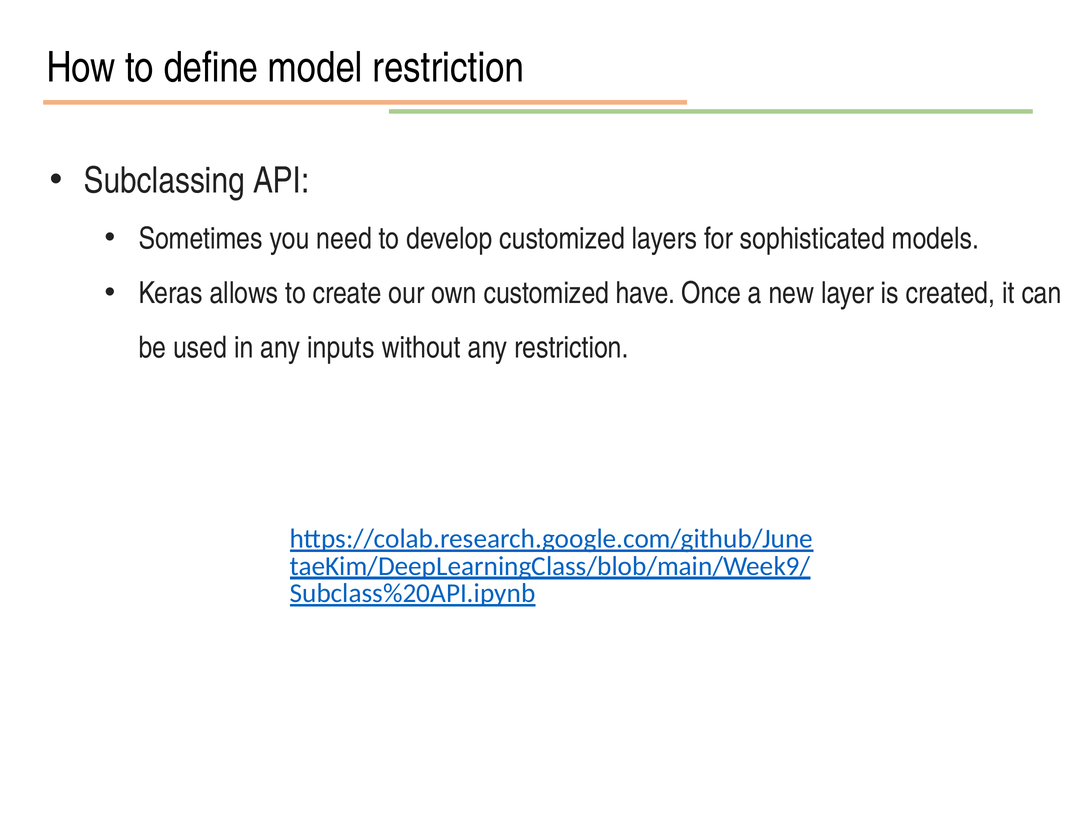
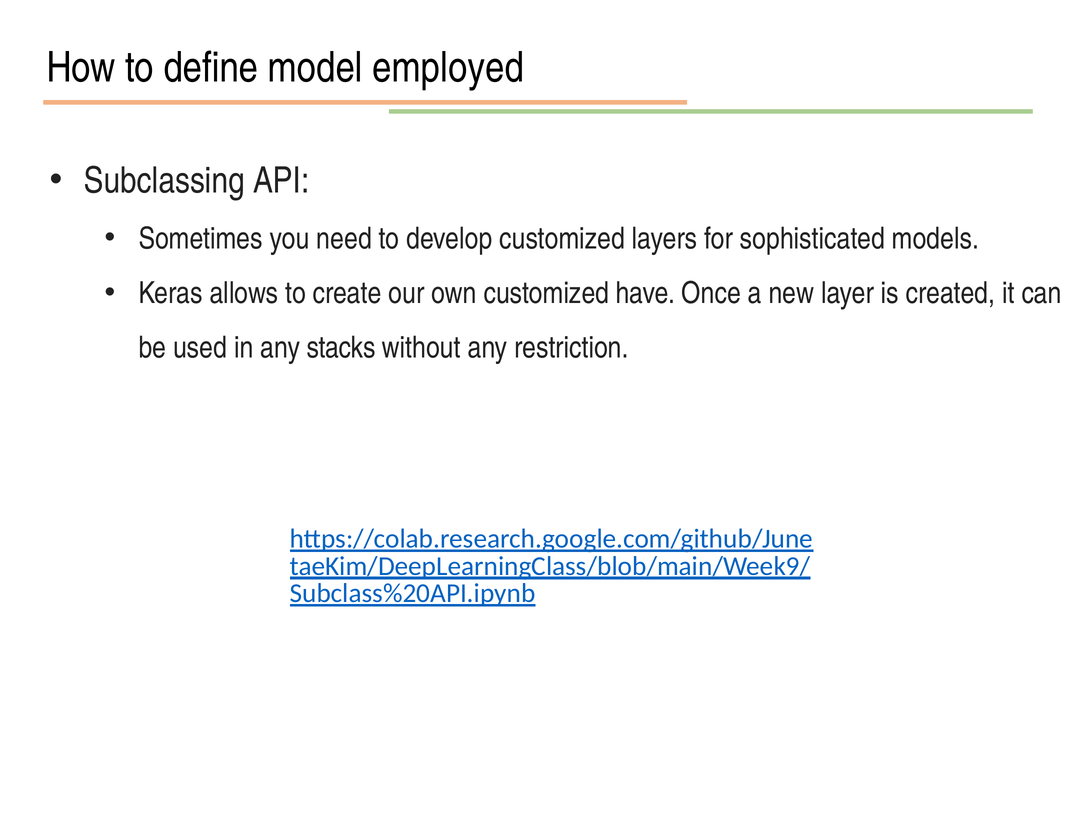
model restriction: restriction -> employed (448, 68)
inputs: inputs -> stacks (341, 348)
